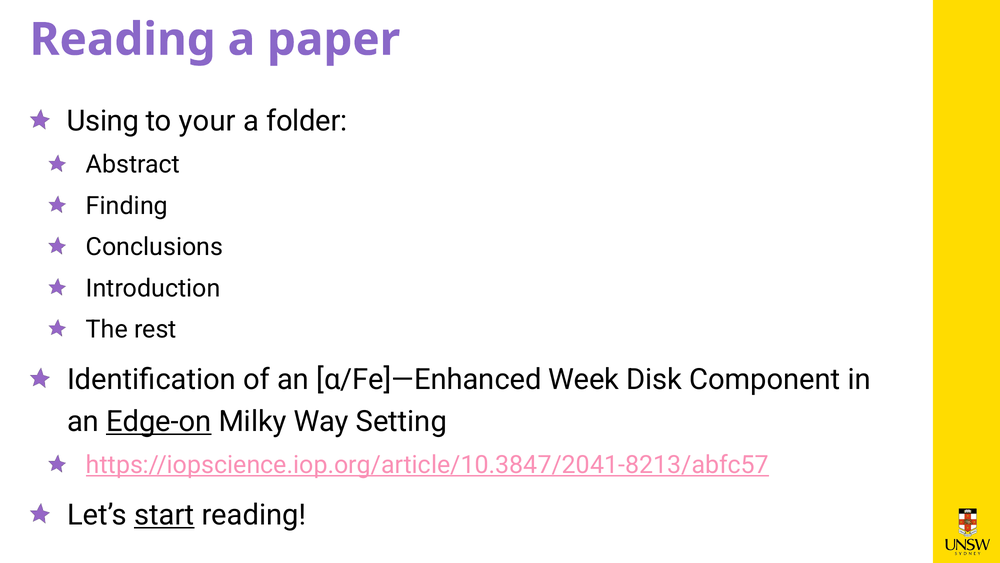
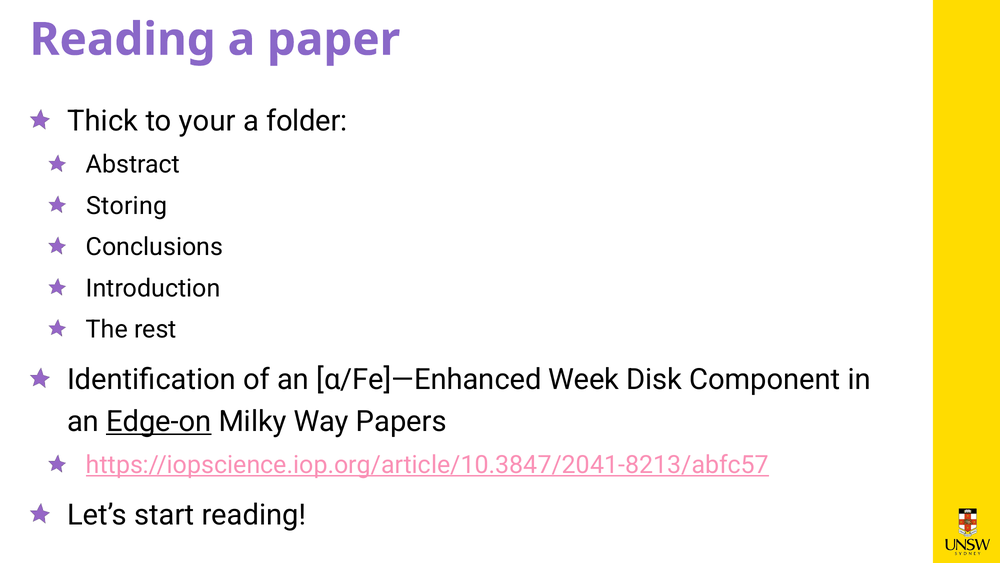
Using: Using -> Thick (103, 121)
Finding: Finding -> Storing (127, 206)
Setting: Setting -> Papers (401, 421)
start underline: present -> none (164, 515)
